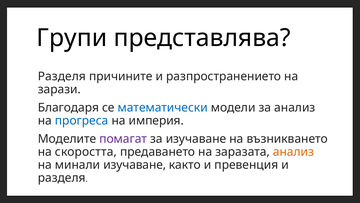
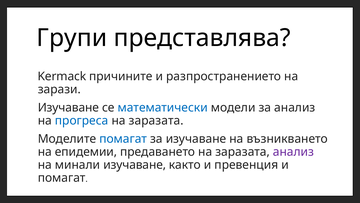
Разделя: Разделя -> Kermack (62, 76)
Благодаря: Благодаря -> Изучаване (68, 107)
империя: империя -> заразата (156, 120)
помагат colour: purple -> blue (123, 138)
скоростта: скоростта -> епидемии (86, 151)
анализ colour: orange -> purple (293, 151)
разделя: разделя -> помагат (62, 177)
